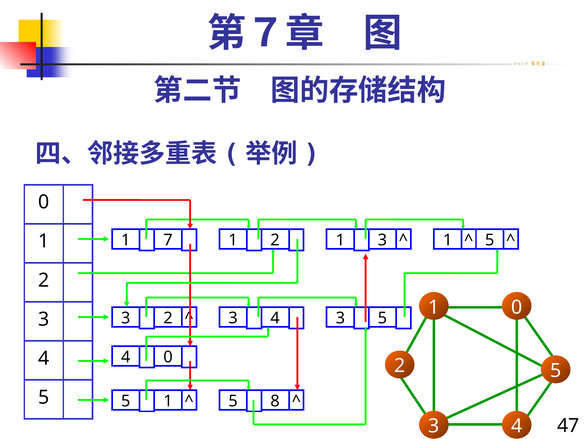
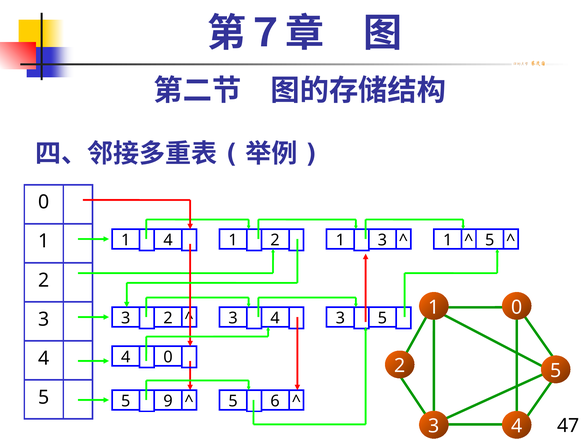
1 7: 7 -> 4 (168, 240)
1: 1 -> 9 (168, 401)
8: 8 -> 6 (275, 401)
